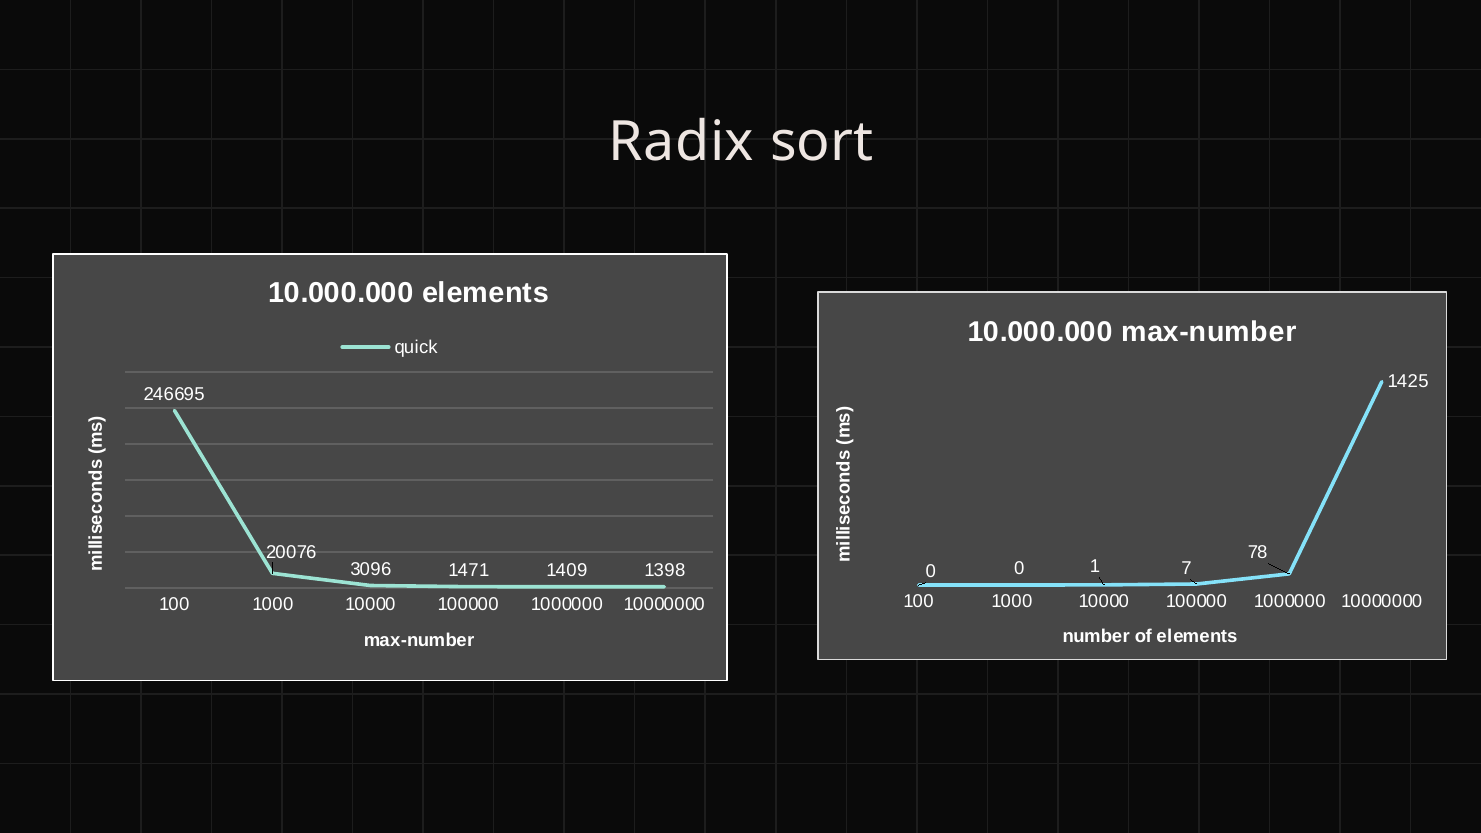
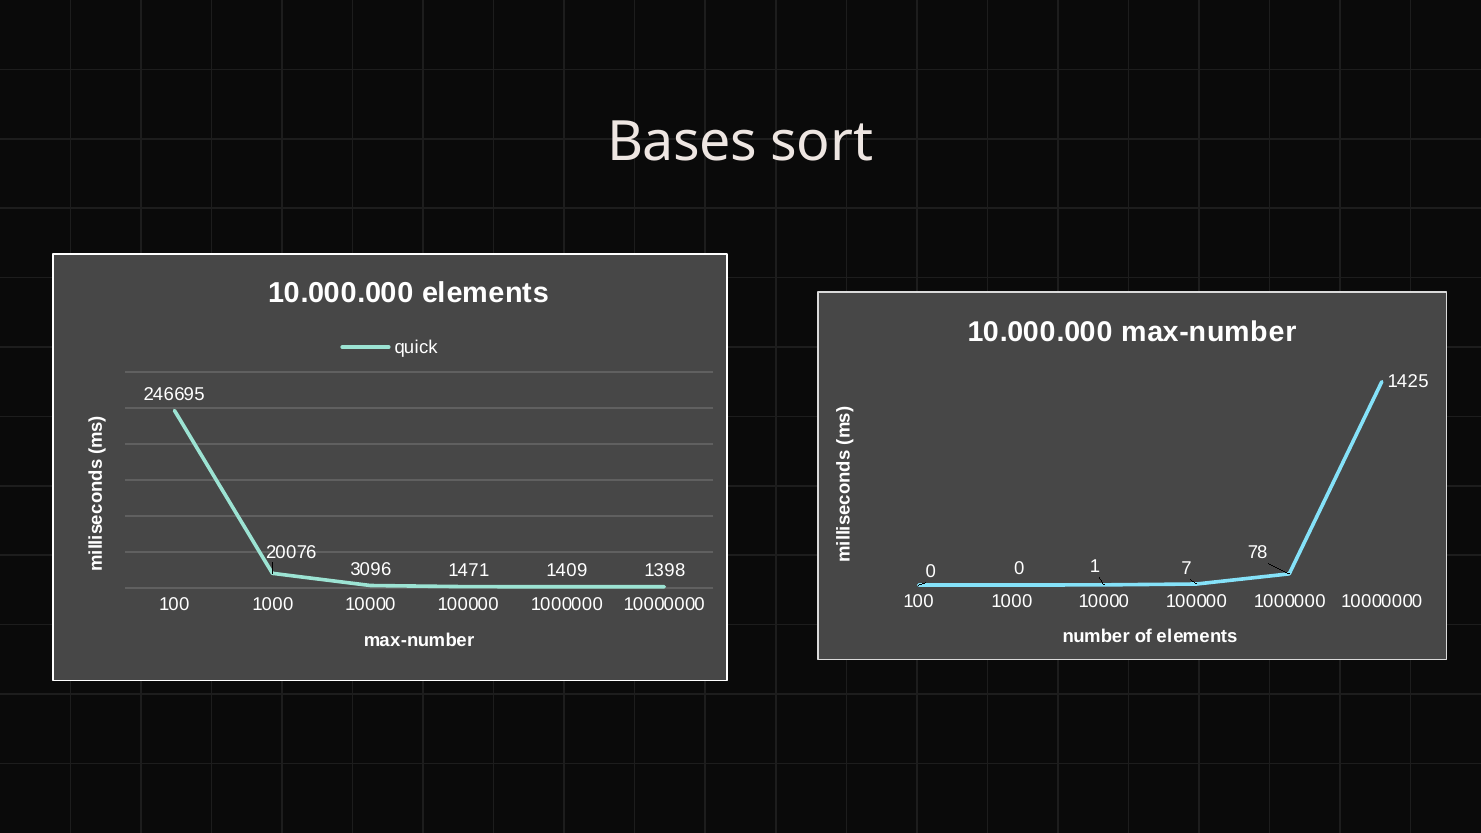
Radix: Radix -> Bases (682, 142)
